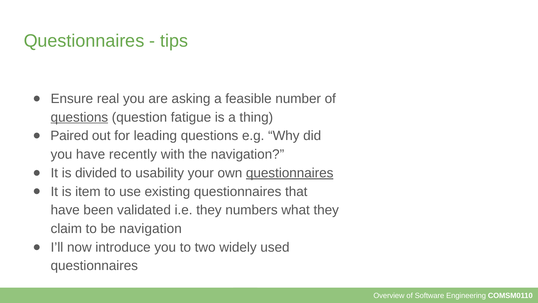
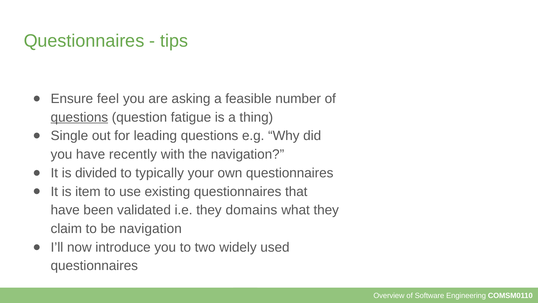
real: real -> feel (108, 99)
Paired: Paired -> Single (69, 136)
usability: usability -> typically (160, 173)
questionnaires underline: present -> none (290, 173)
numbers: numbers -> domains (251, 210)
